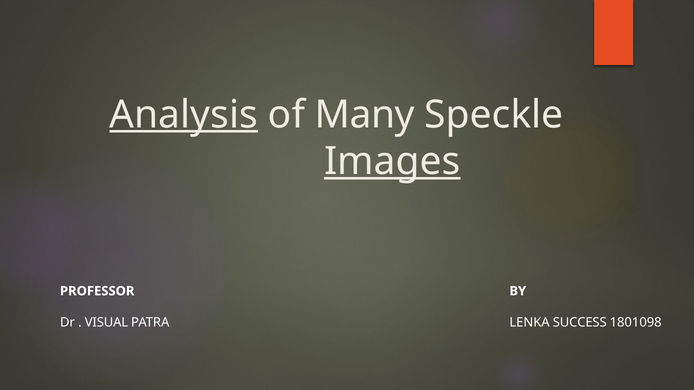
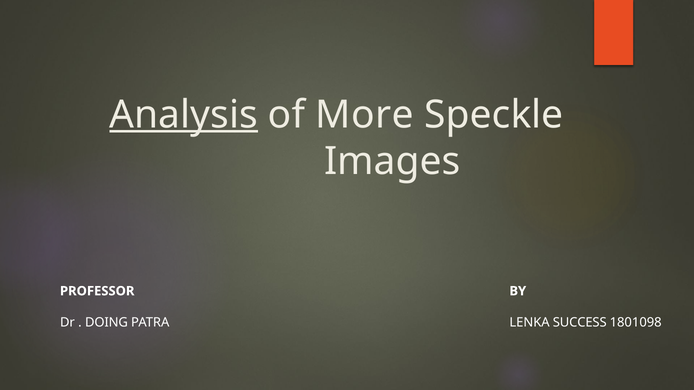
Many: Many -> More (364, 115)
Images underline: present -> none (392, 162)
VISUAL: VISUAL -> DOING (106, 323)
